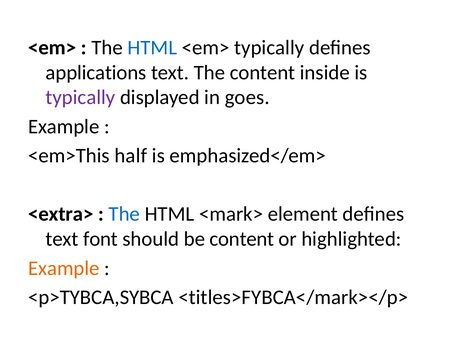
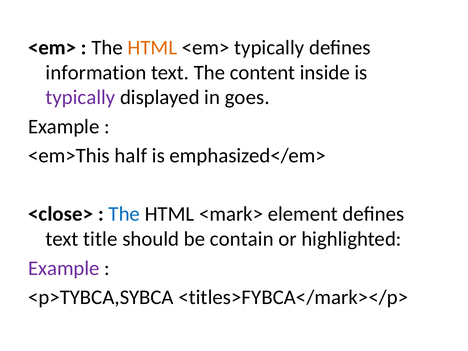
HTML colour: blue -> orange (152, 47)
applications: applications -> information (96, 72)
<extra>: <extra> -> <close> (61, 214)
font: font -> title (100, 239)
be content: content -> contain (242, 239)
Example colour: orange -> purple (64, 268)
